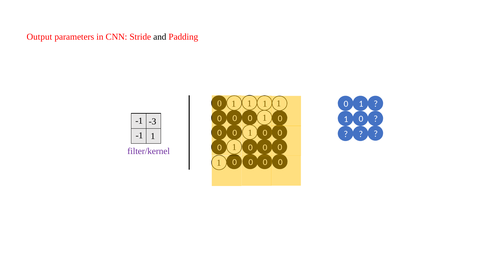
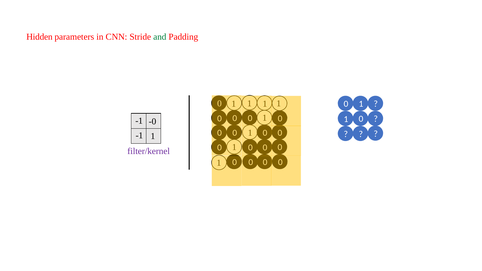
Output: Output -> Hidden (39, 37)
and colour: black -> green (160, 37)
-3: -3 -> -0 (152, 122)
